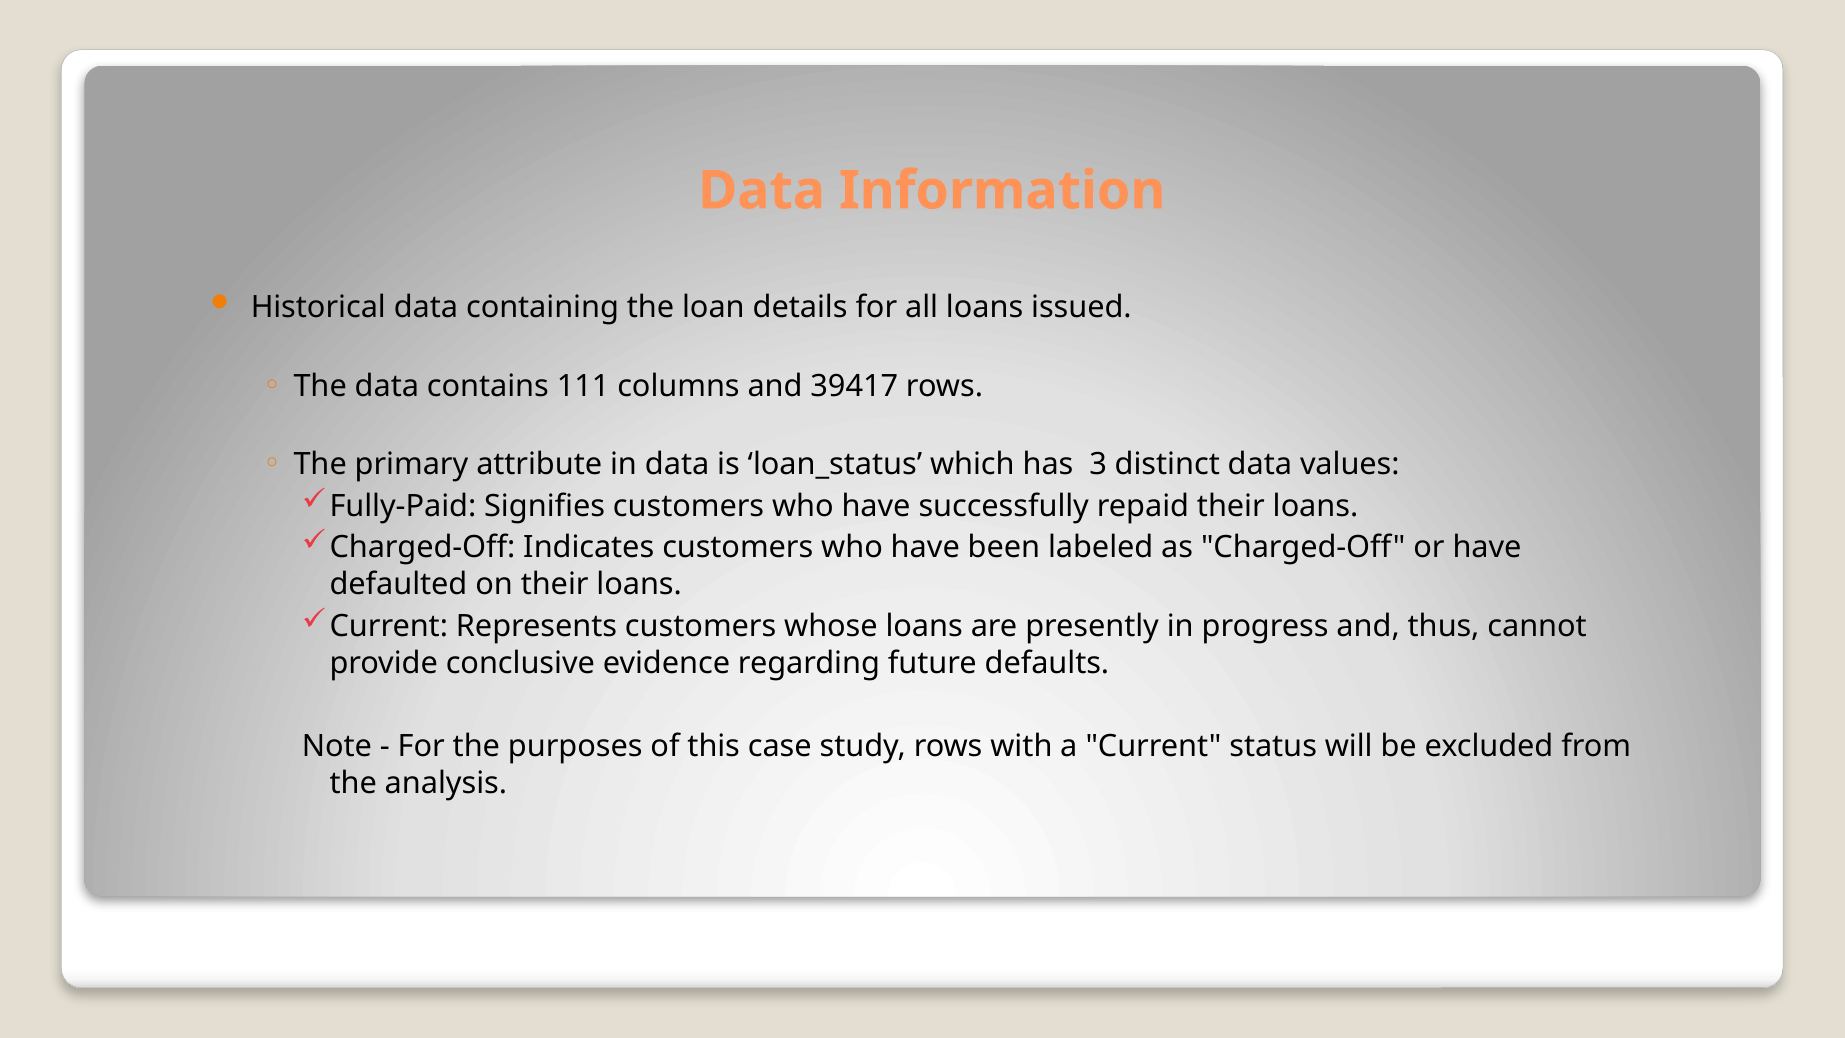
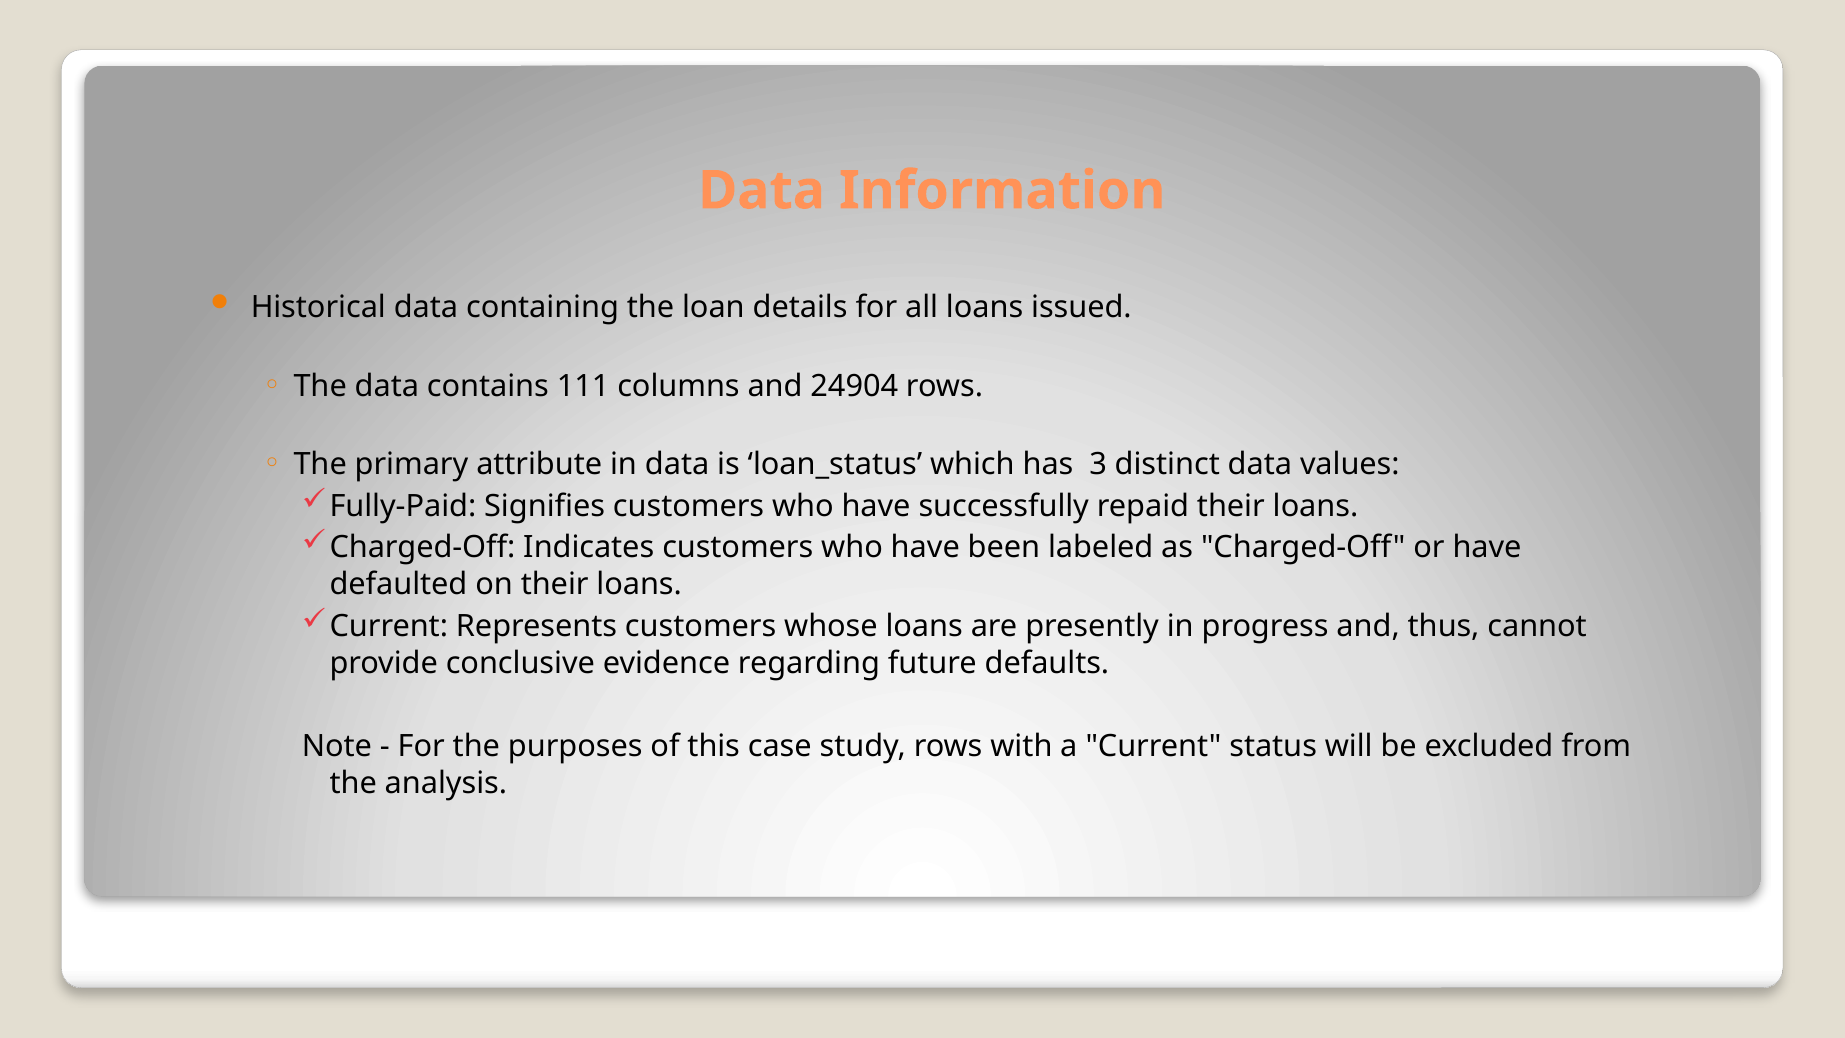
39417: 39417 -> 24904 (854, 386)
